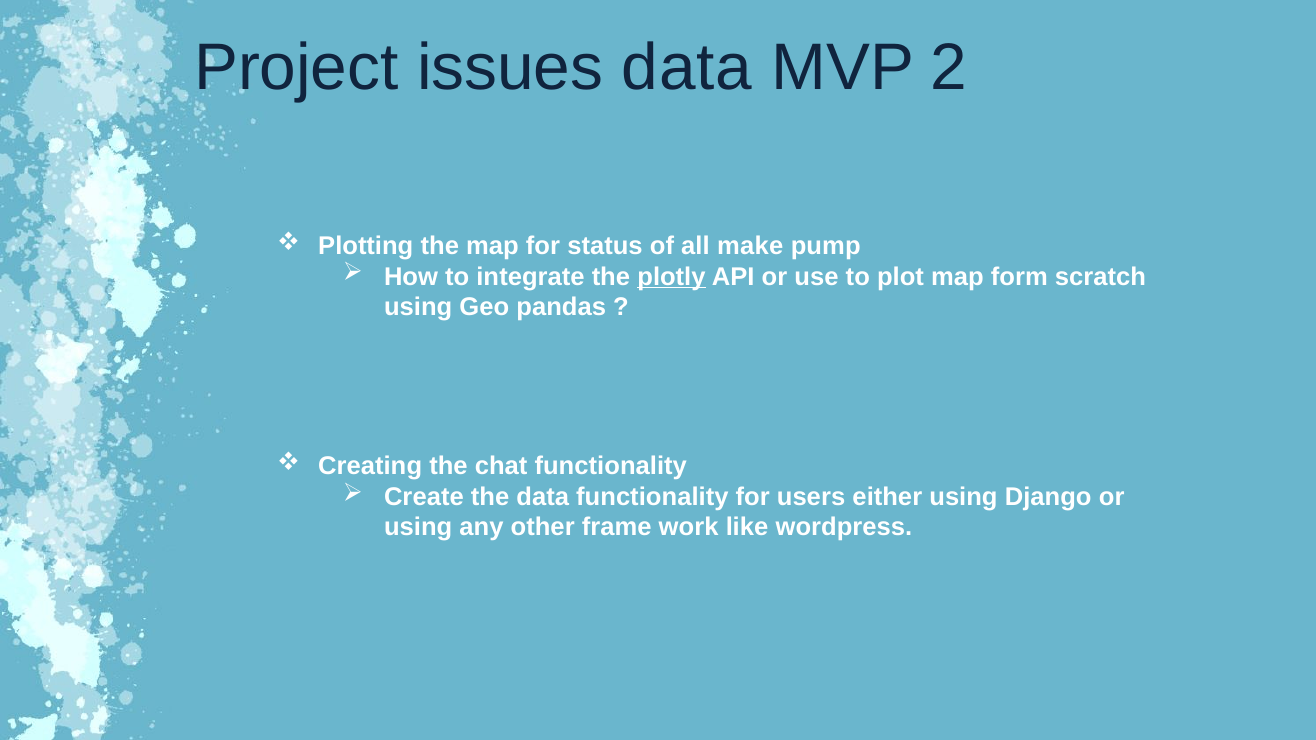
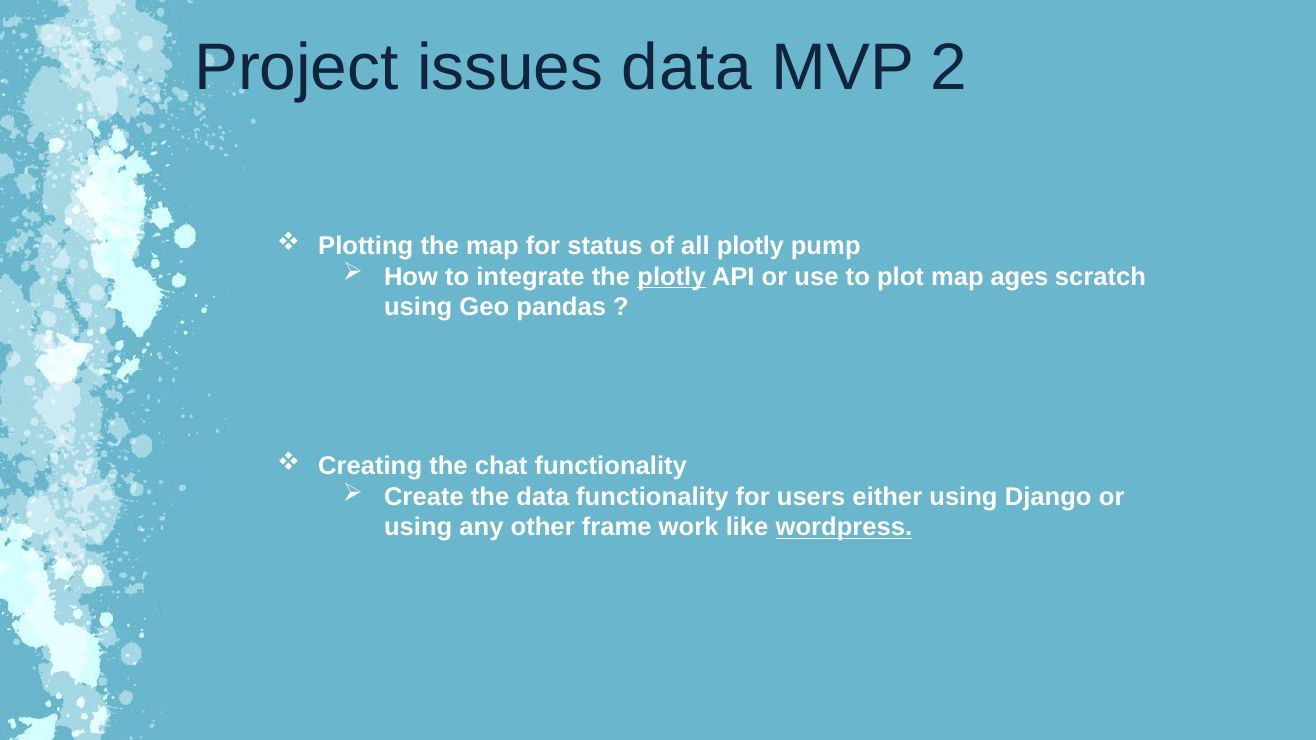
all make: make -> plotly (750, 246)
form: form -> ages (1020, 277)
wordpress underline: none -> present (844, 528)
